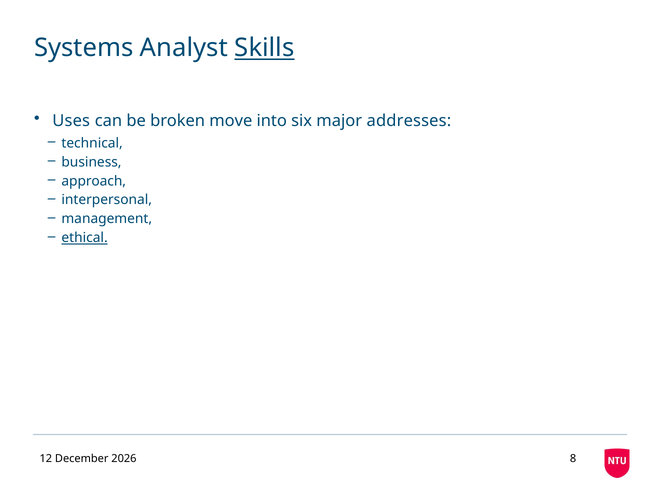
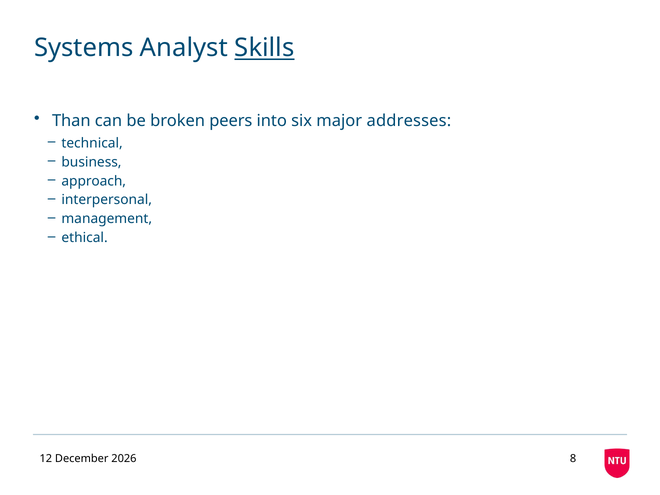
Uses: Uses -> Than (71, 121)
move: move -> peers (231, 121)
ethical underline: present -> none (85, 238)
